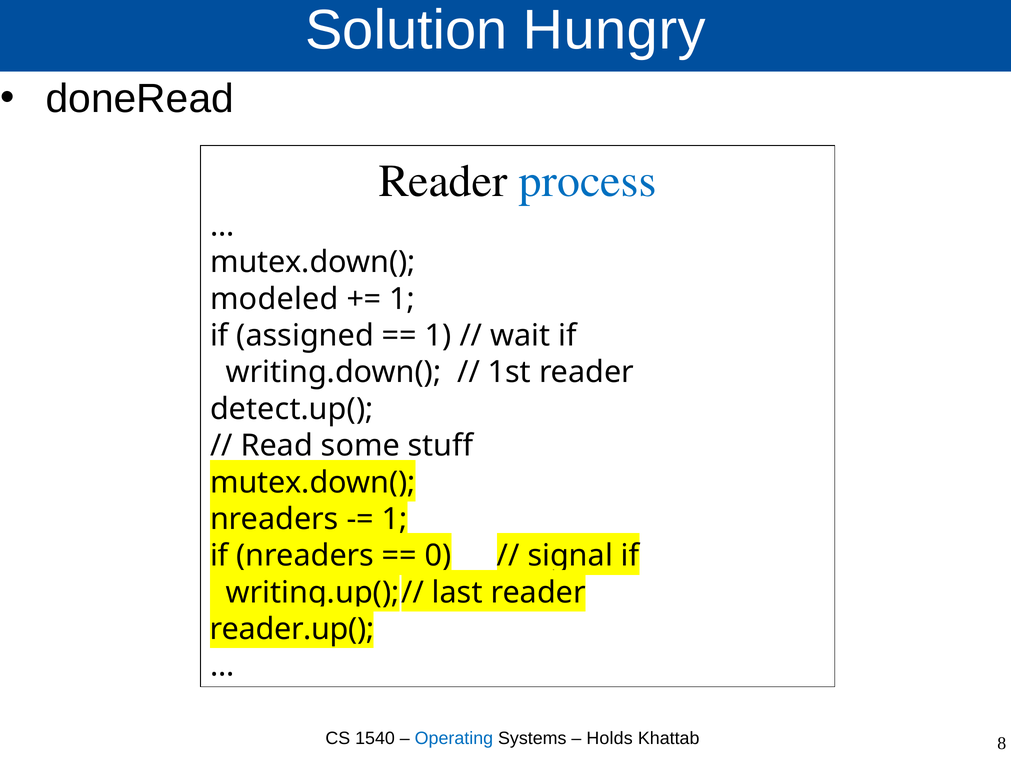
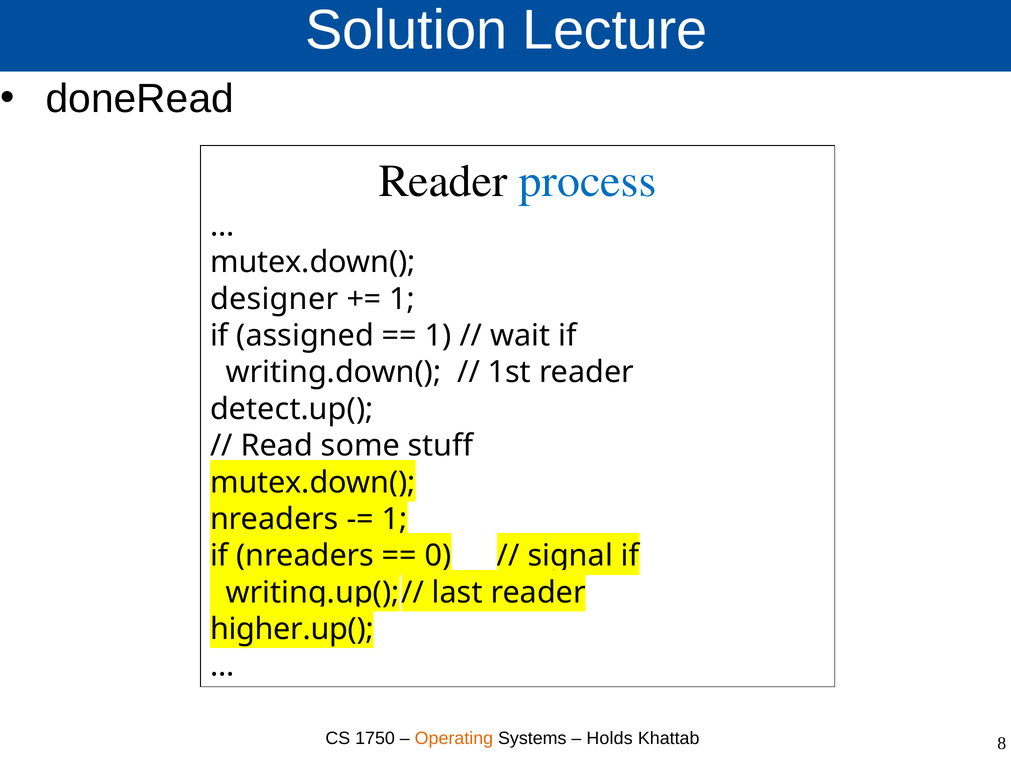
Hungry: Hungry -> Lecture (615, 30)
modeled: modeled -> designer (274, 299)
reader.up(: reader.up( -> higher.up( (292, 629)
1540: 1540 -> 1750 (375, 739)
Operating colour: blue -> orange (454, 739)
